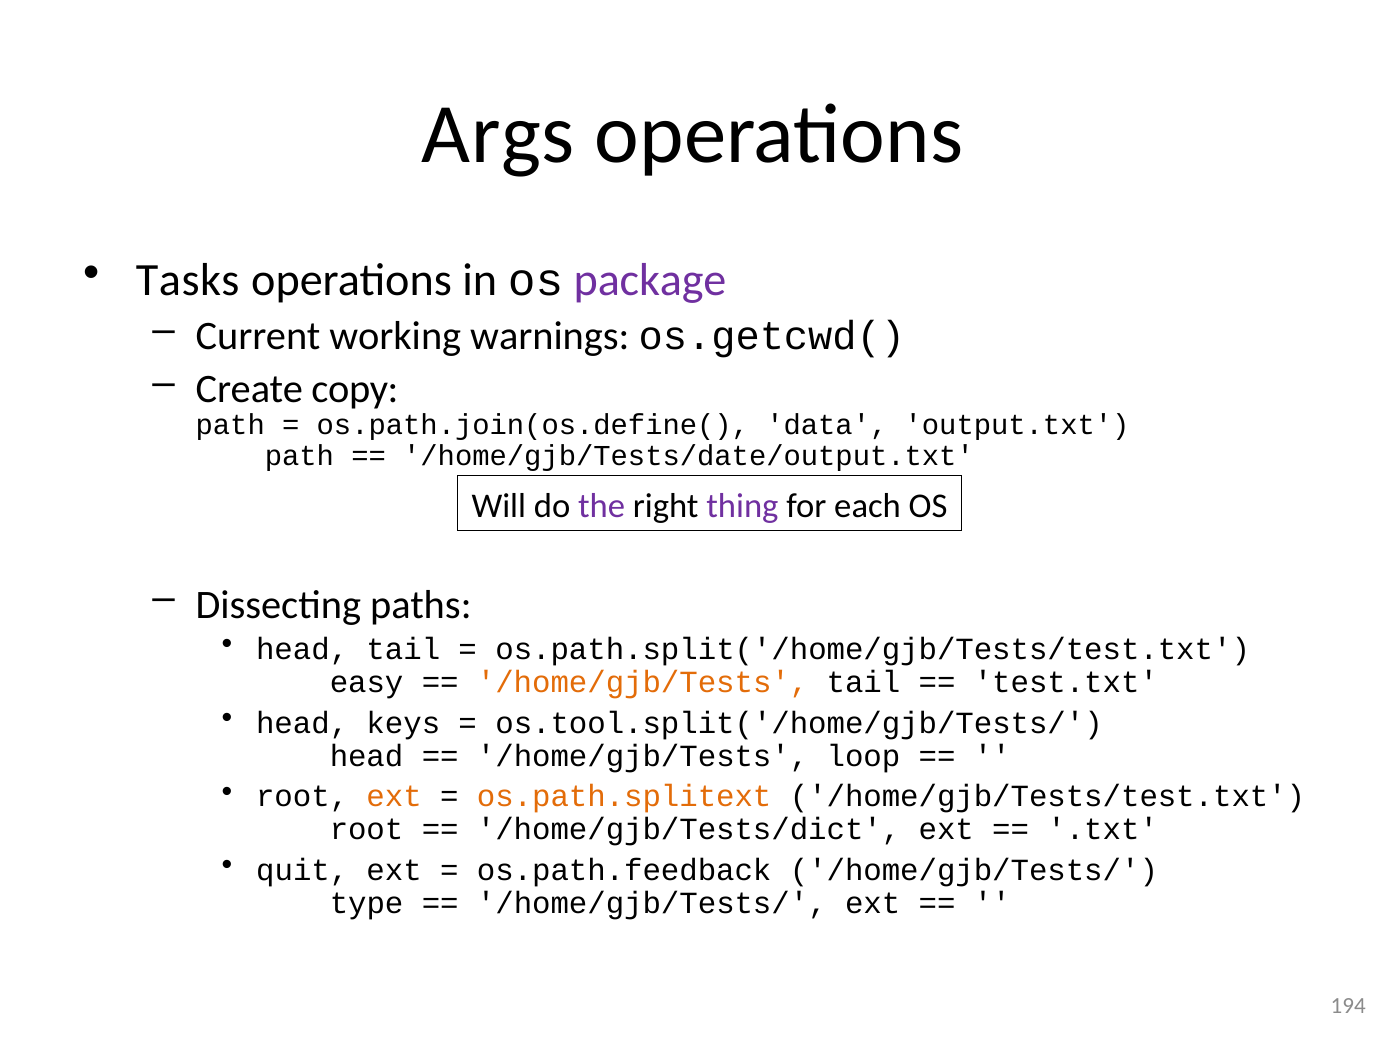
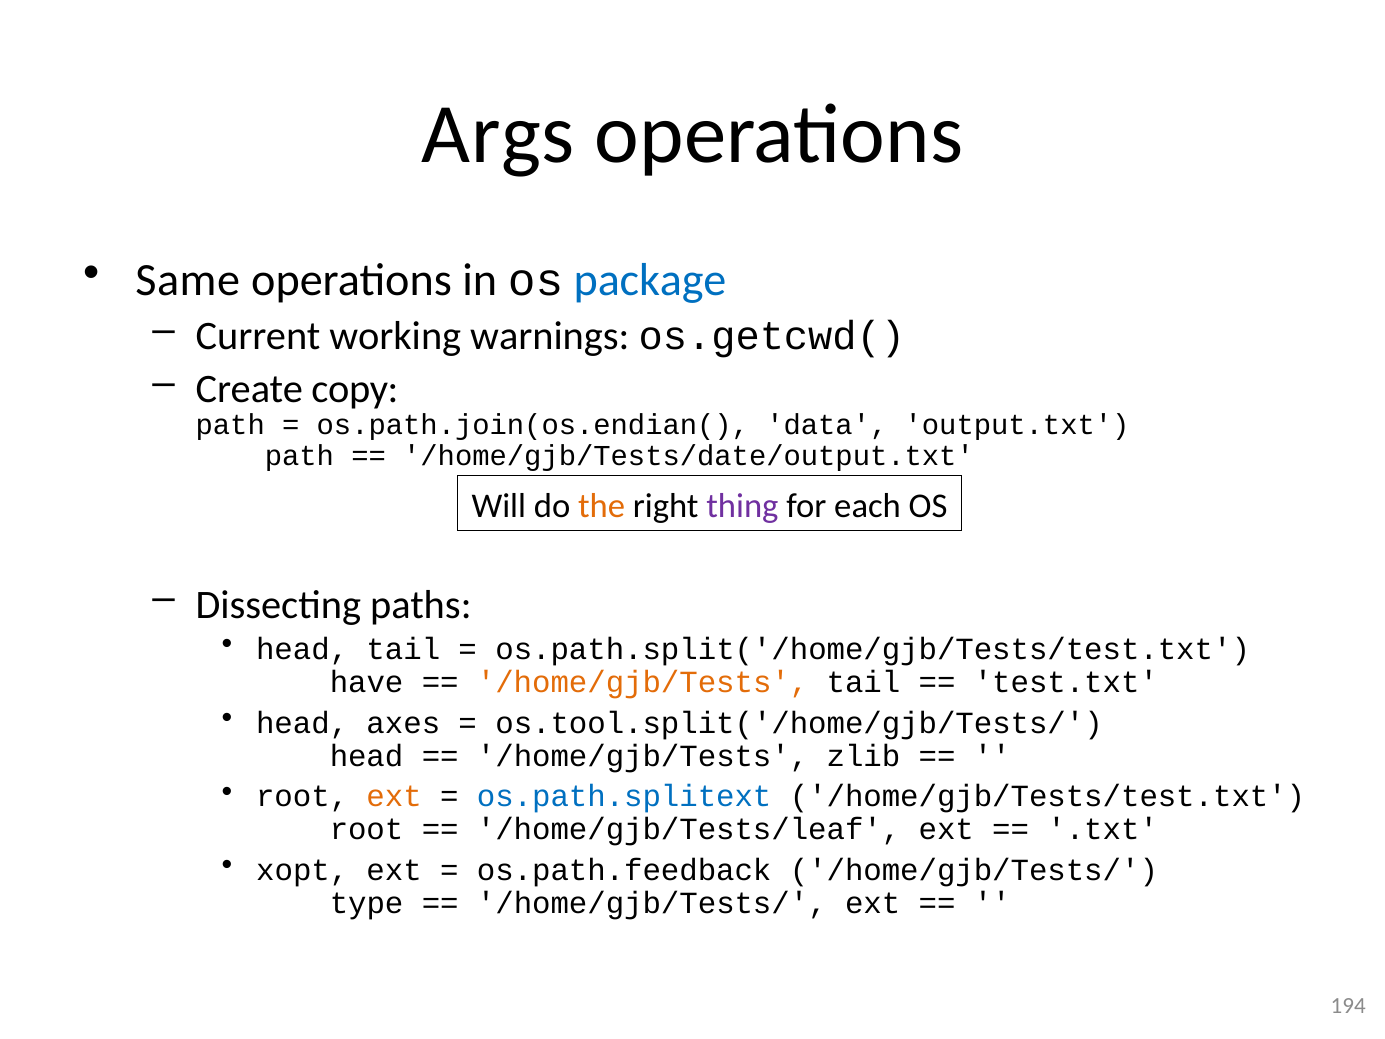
Tasks: Tasks -> Same (188, 280)
package colour: purple -> blue (650, 280)
os.path.join(os.define(: os.path.join(os.define( -> os.path.join(os.endian( (533, 425)
the colour: purple -> orange (602, 506)
easy: easy -> have (367, 682)
keys: keys -> axes (403, 723)
loop: loop -> zlib (863, 756)
os.path.splitext colour: orange -> blue (624, 796)
/home/gjb/Tests/dict: /home/gjb/Tests/dict -> /home/gjb/Tests/leaf (689, 830)
quit: quit -> xopt (302, 870)
